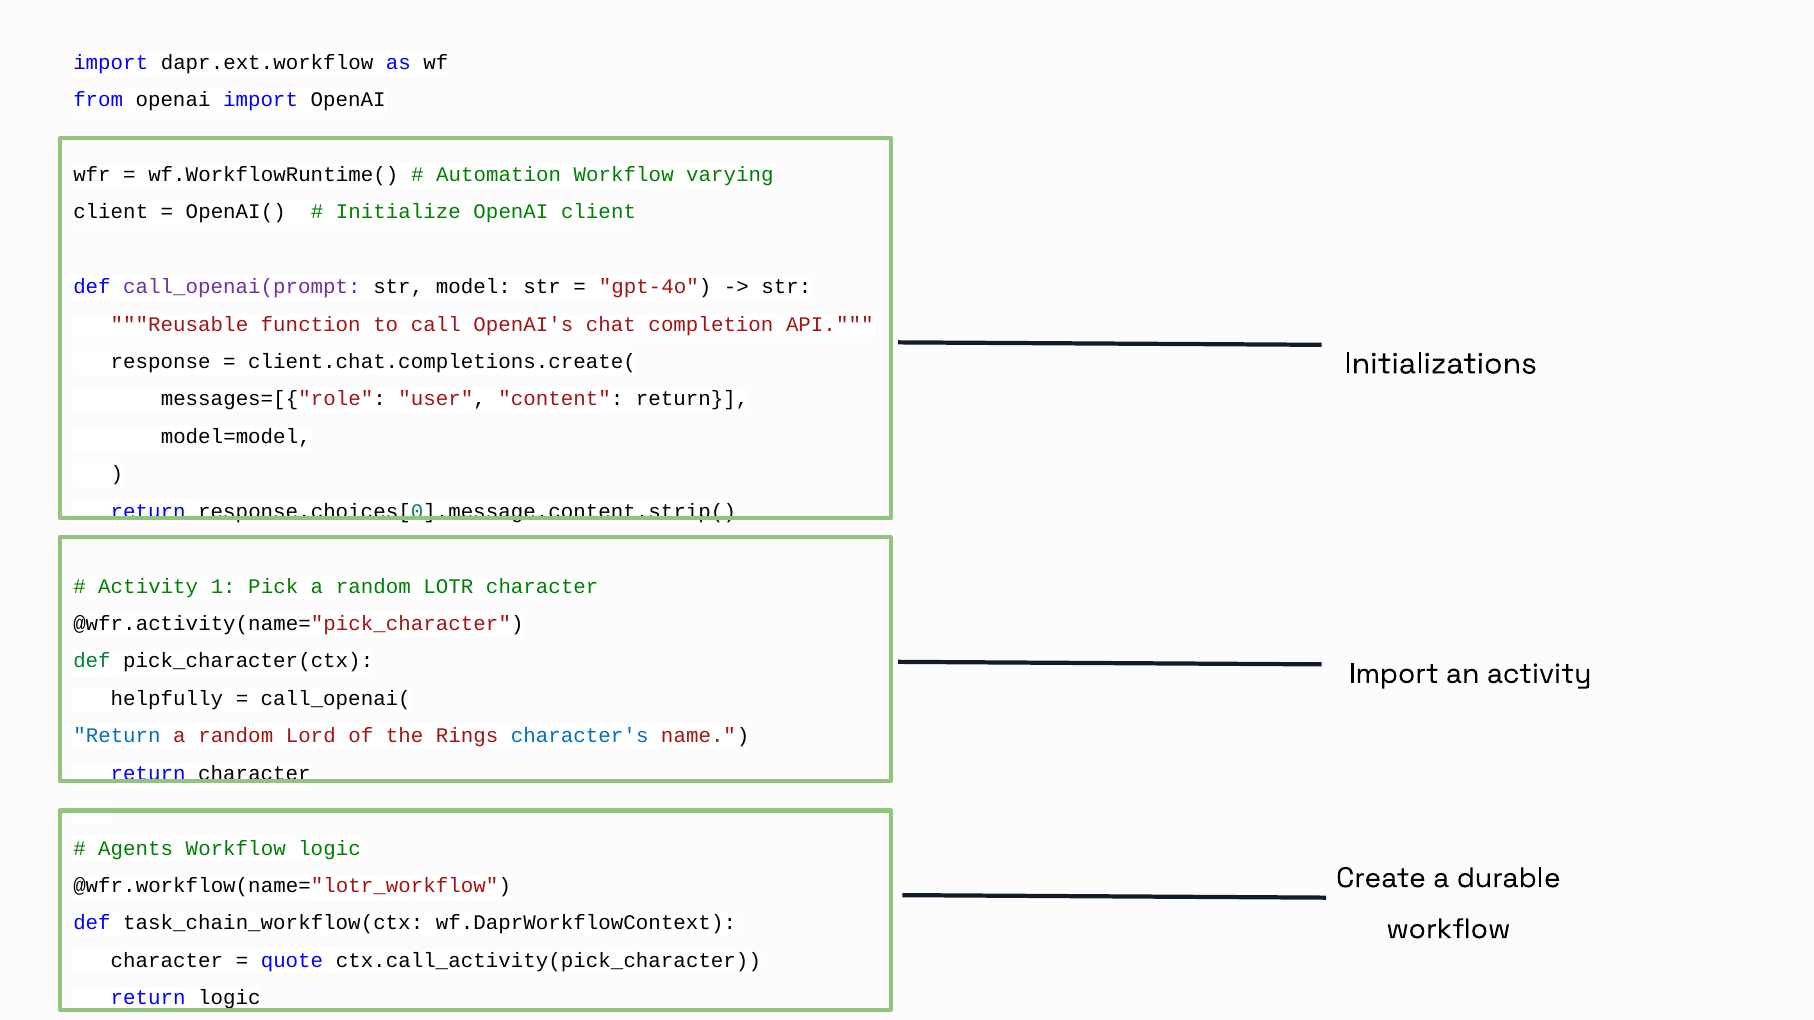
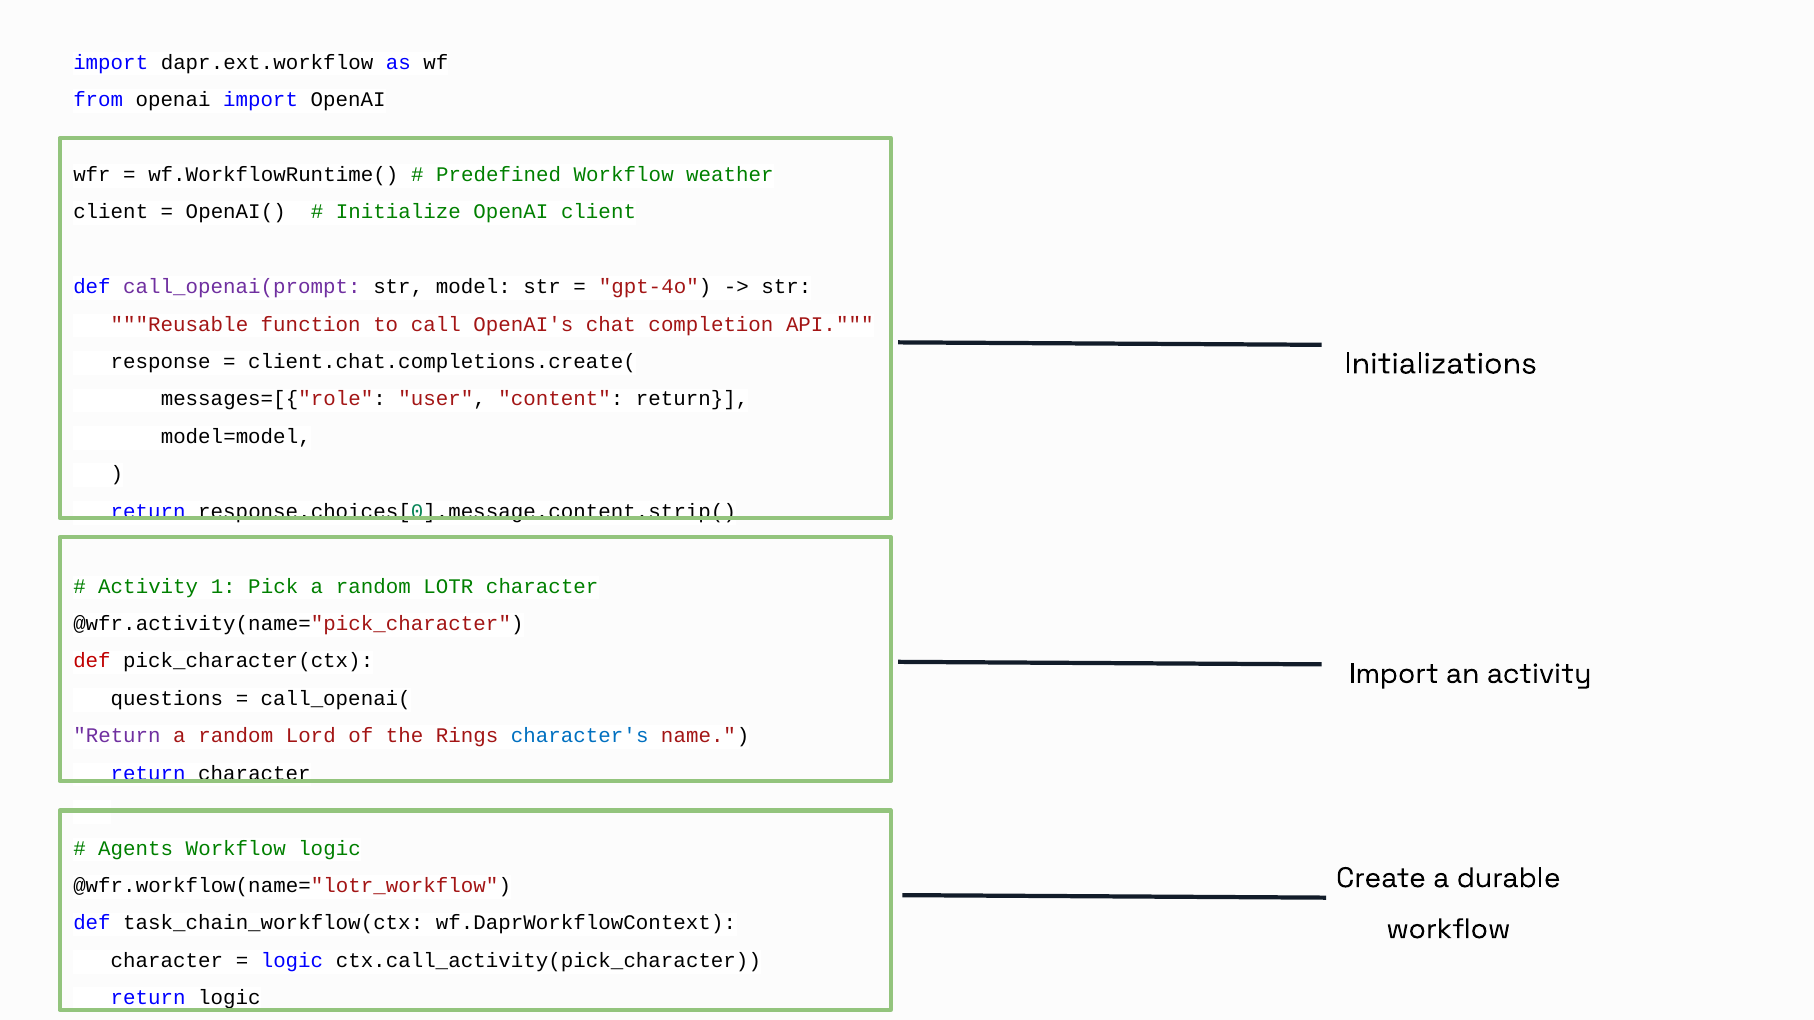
Automation: Automation -> Predefined (499, 175)
varying: varying -> weather (730, 175)
def colour: green -> red (92, 661)
helpfully: helpfully -> questions (167, 699)
Return colour: blue -> purple (117, 736)
quote: quote -> logic (292, 961)
